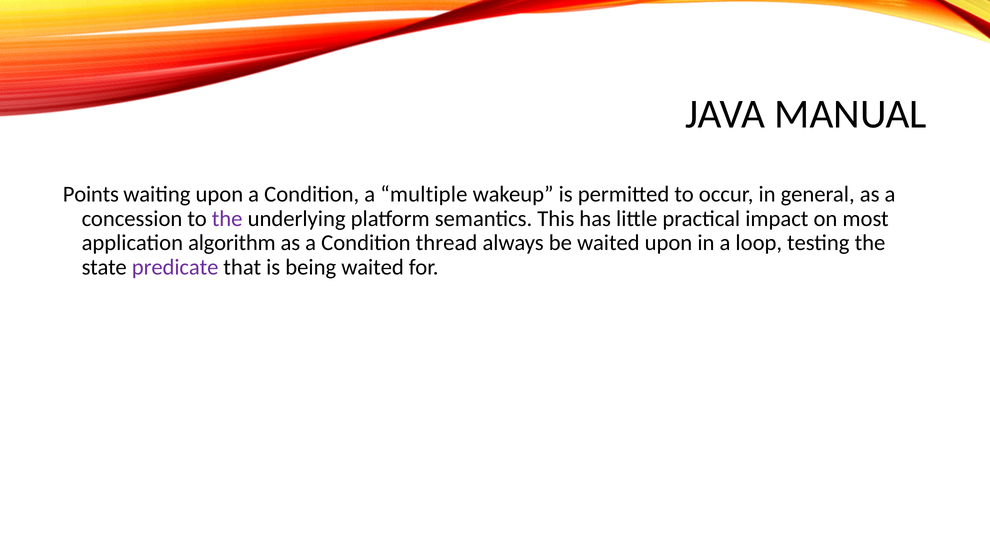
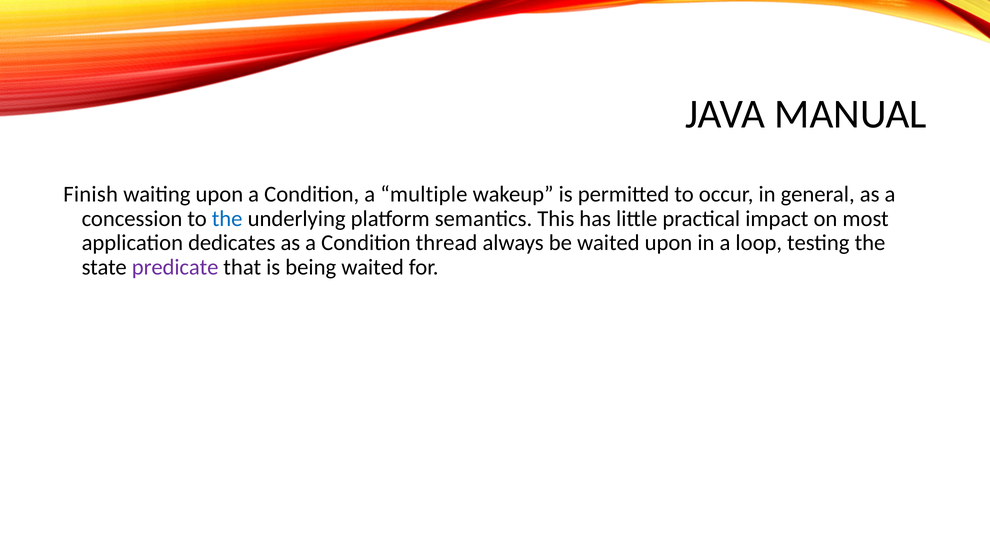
Points: Points -> Finish (91, 194)
the colour: purple -> blue (227, 218)
algorithm: algorithm -> dedicates (232, 243)
